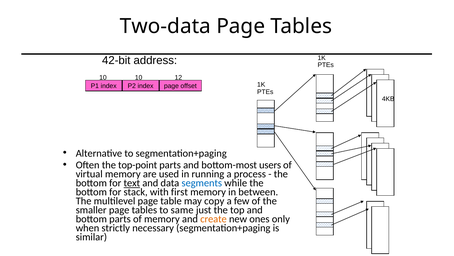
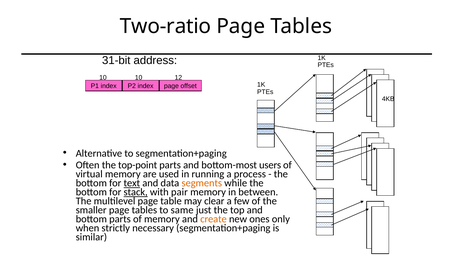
Two-data: Two-data -> Two-ratio (166, 26)
42-bit: 42-bit -> 31-bit (116, 60)
segments colour: blue -> orange (202, 183)
stack underline: none -> present (136, 192)
first: first -> pair (179, 192)
copy: copy -> clear (214, 201)
